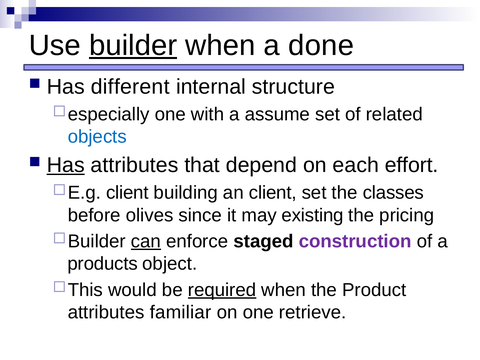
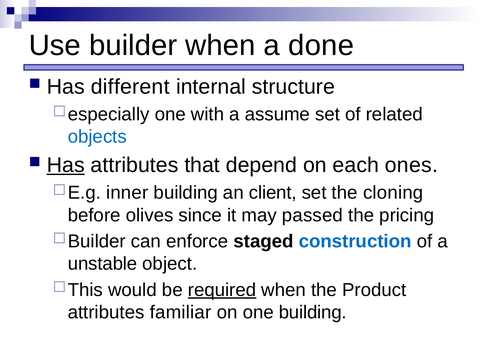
builder underline: present -> none (133, 45)
effort: effort -> ones (411, 165)
client: client -> inner (127, 193)
classes: classes -> cloning (393, 193)
existing: existing -> passed (312, 215)
can underline: present -> none (146, 241)
construction colour: purple -> blue (355, 241)
products: products -> unstable (103, 264)
one retrieve: retrieve -> building (313, 312)
